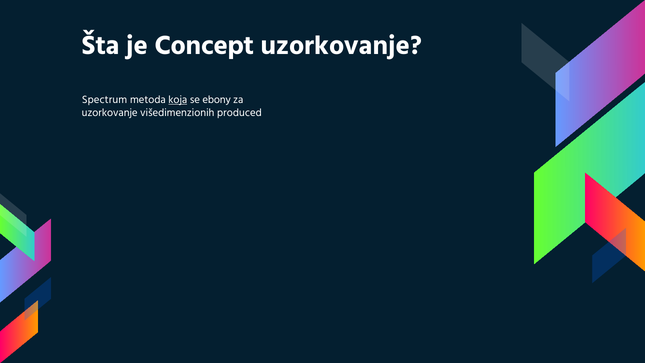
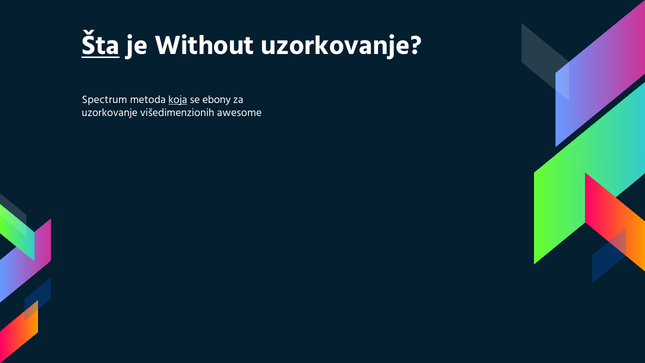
Šta underline: none -> present (101, 46)
Concept: Concept -> Without (205, 46)
produced: produced -> awesome (239, 113)
